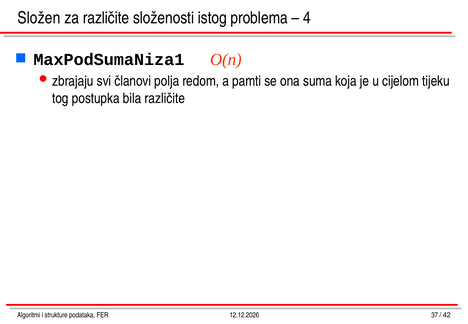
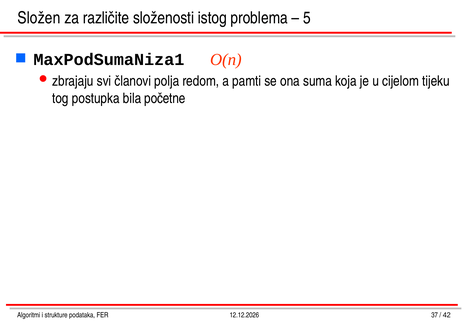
4: 4 -> 5 (307, 18)
bila različite: različite -> početne (165, 98)
